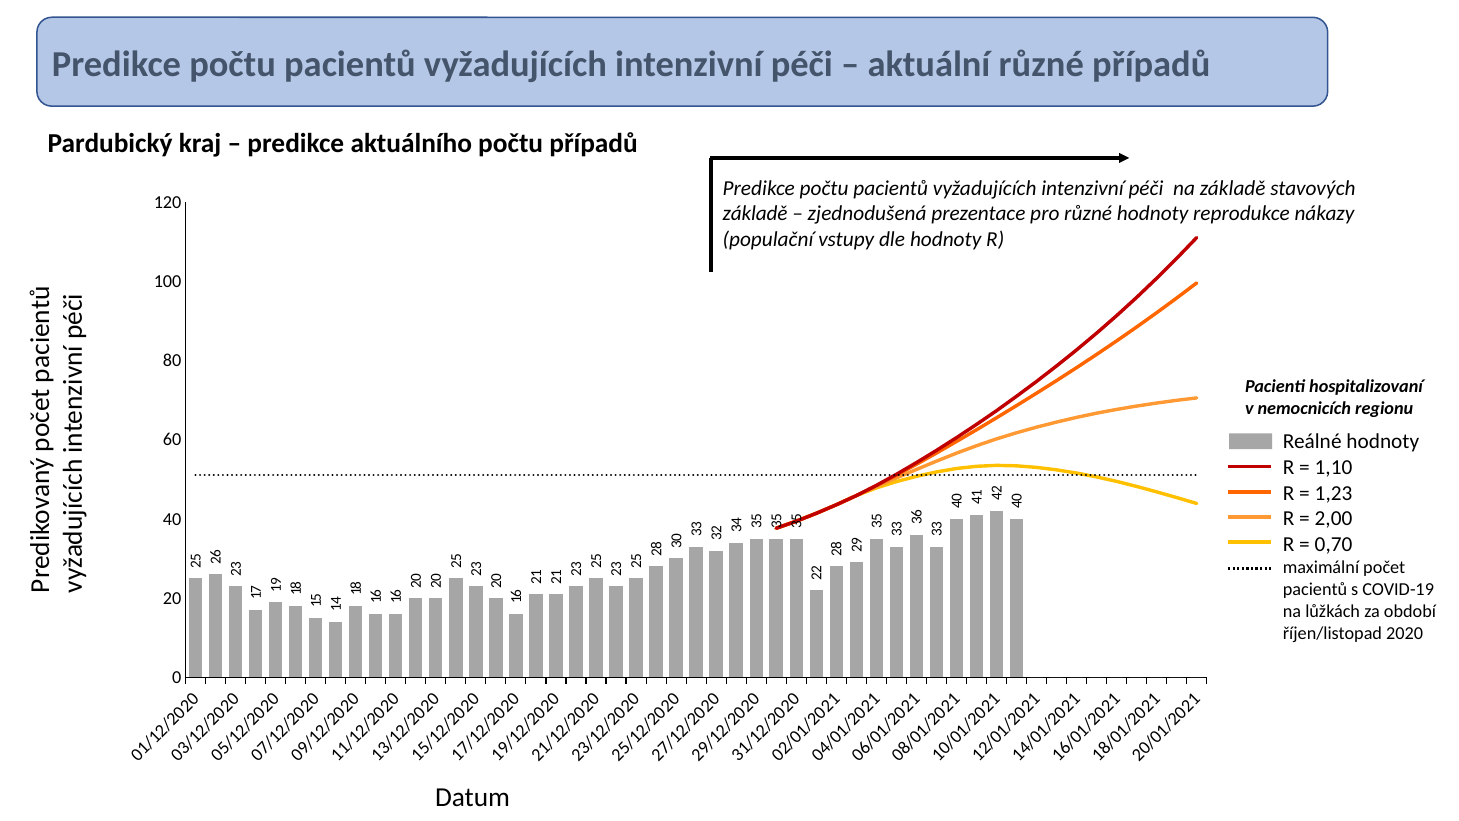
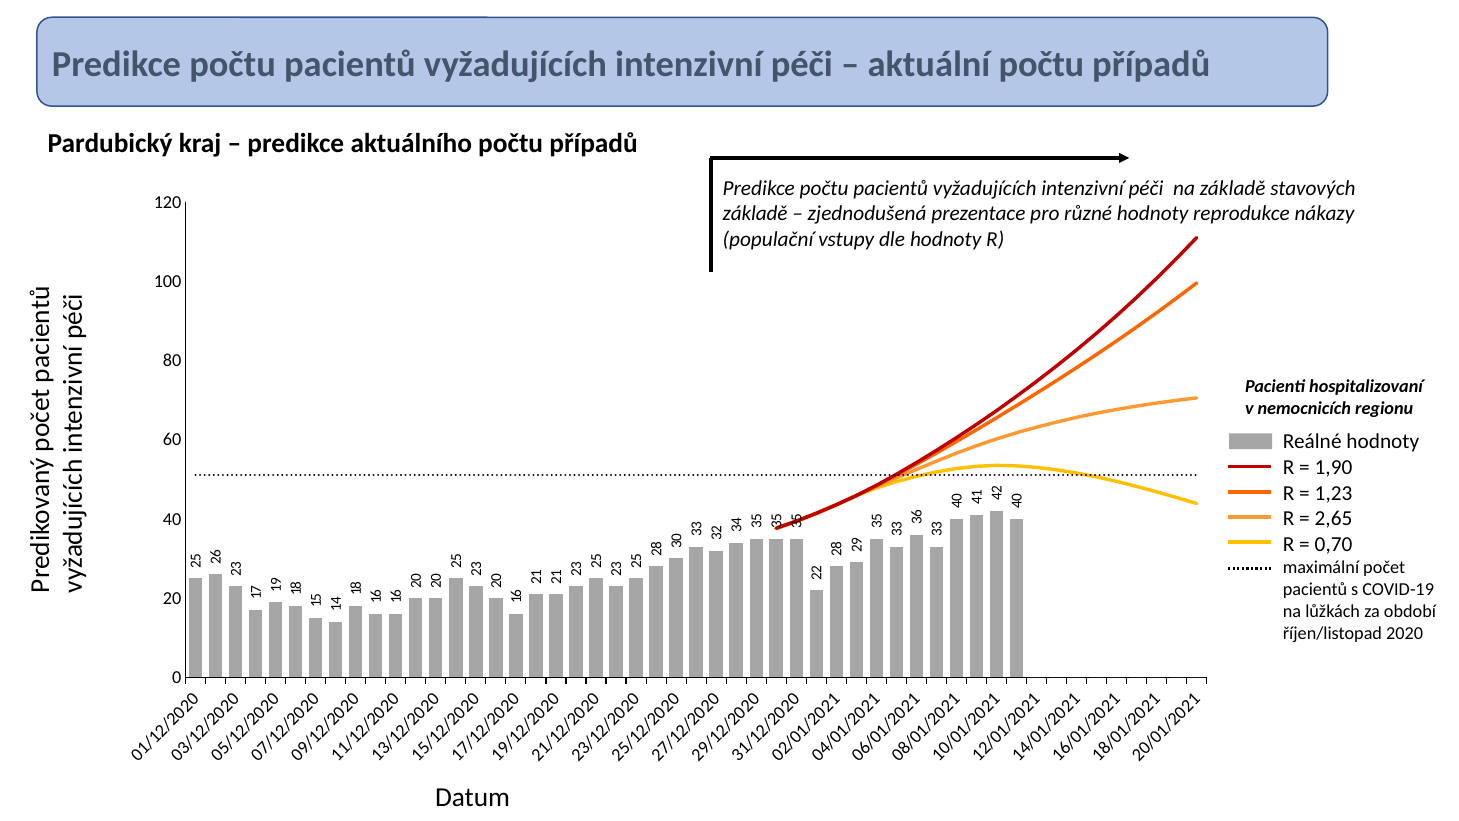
aktuální různé: různé -> počtu (1041, 64)
1,10: 1,10 -> 1,90 (1334, 467)
2,00: 2,00 -> 2,65 (1334, 518)
